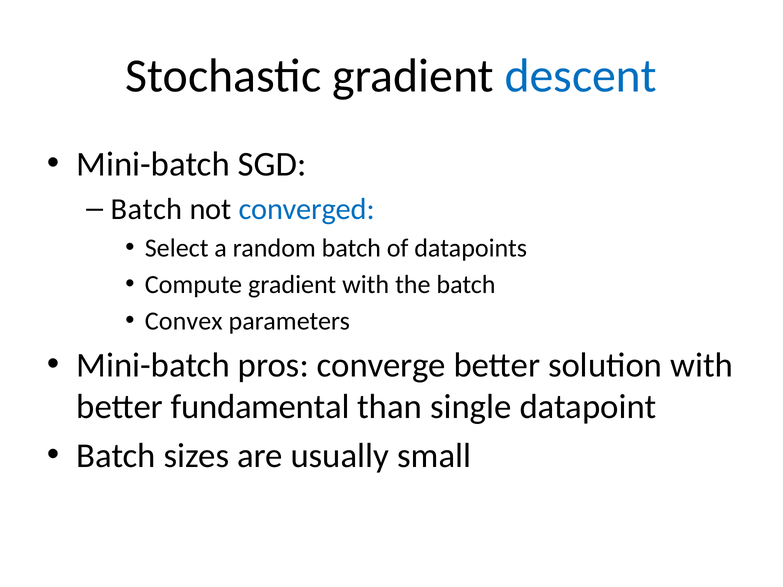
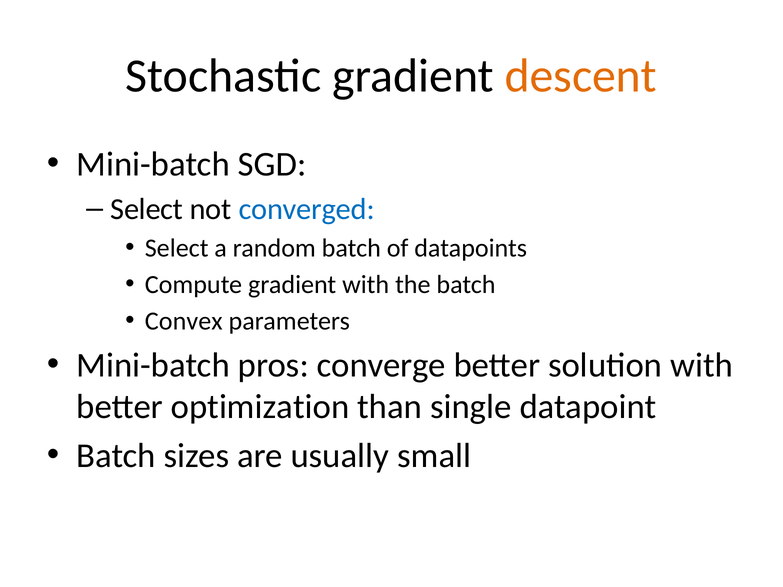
descent colour: blue -> orange (581, 76)
Batch: Batch -> Select (147, 209)
fundamental: fundamental -> optimization (260, 407)
